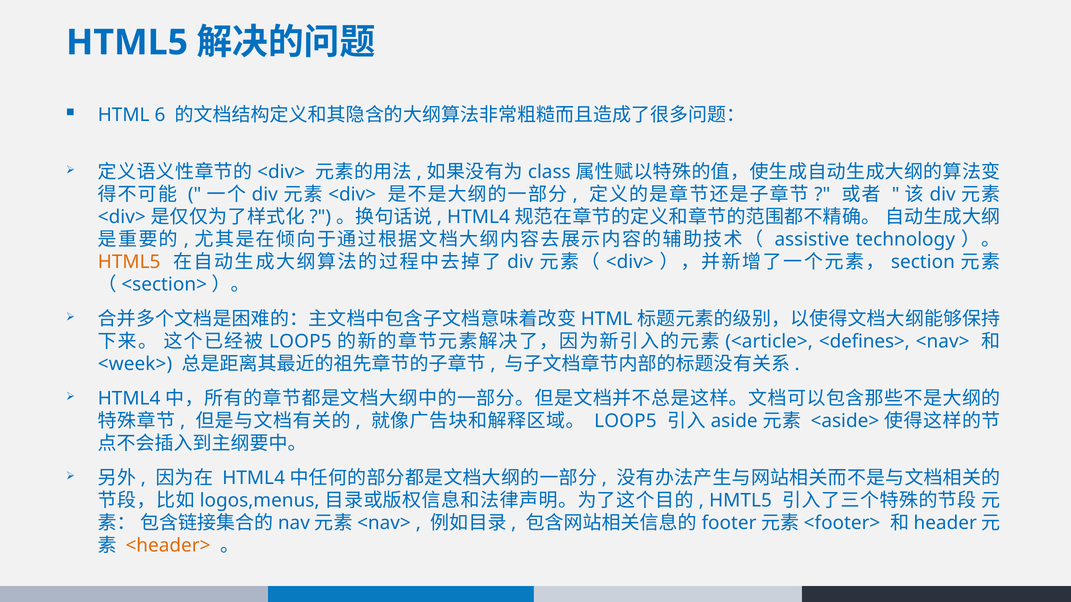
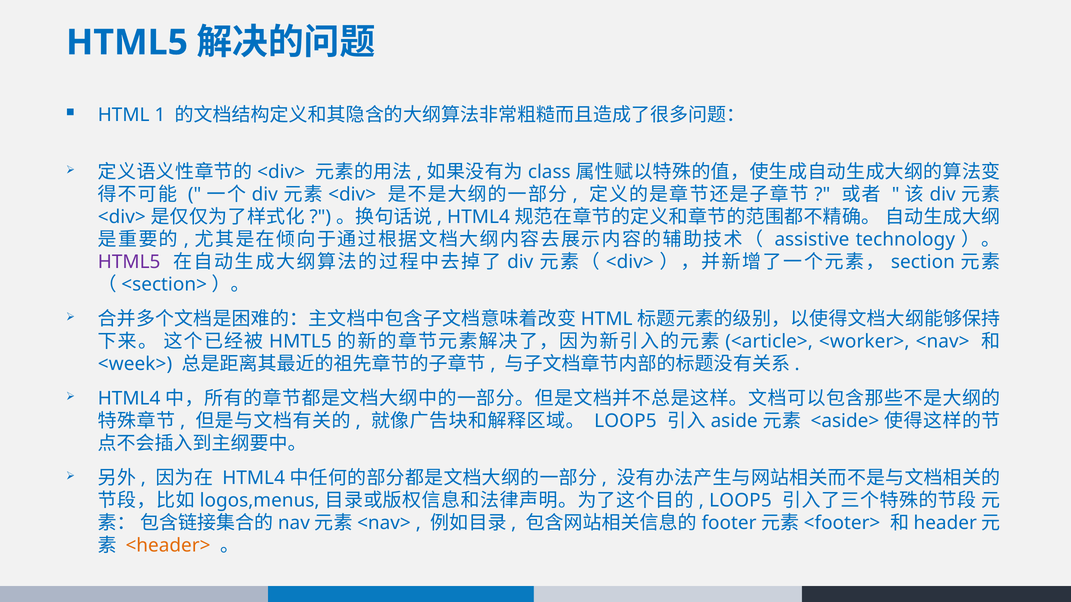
6: 6 -> 1 (160, 115)
HTML5 colour: orange -> purple (129, 262)
LOOP5: LOOP5 -> HMTL5 (300, 342)
<defines>: <defines> -> <worker> (864, 342)
HMTL5: HMTL5 -> LOOP5 (740, 501)
